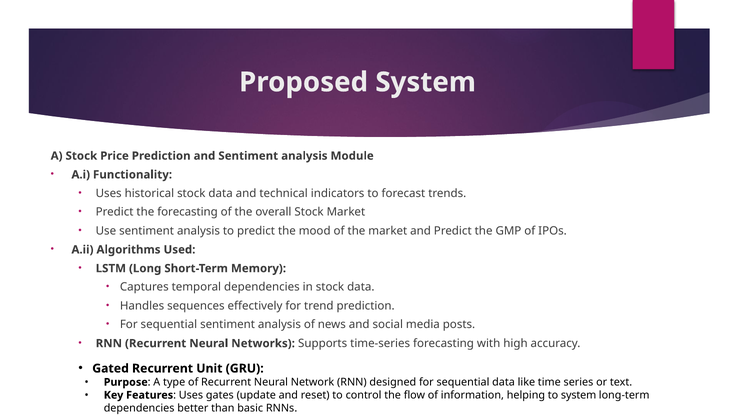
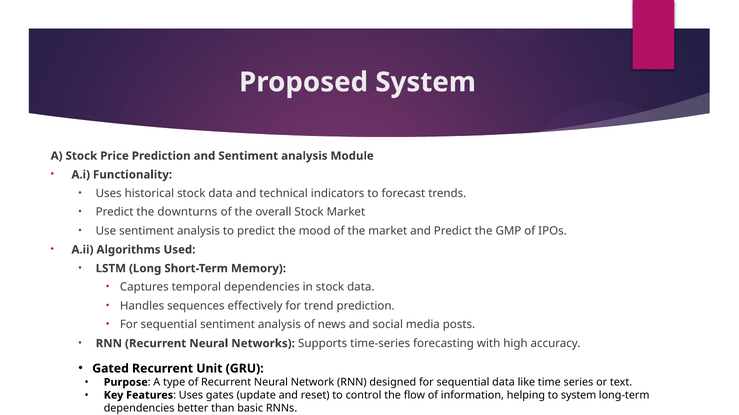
the forecasting: forecasting -> downturns (187, 212)
